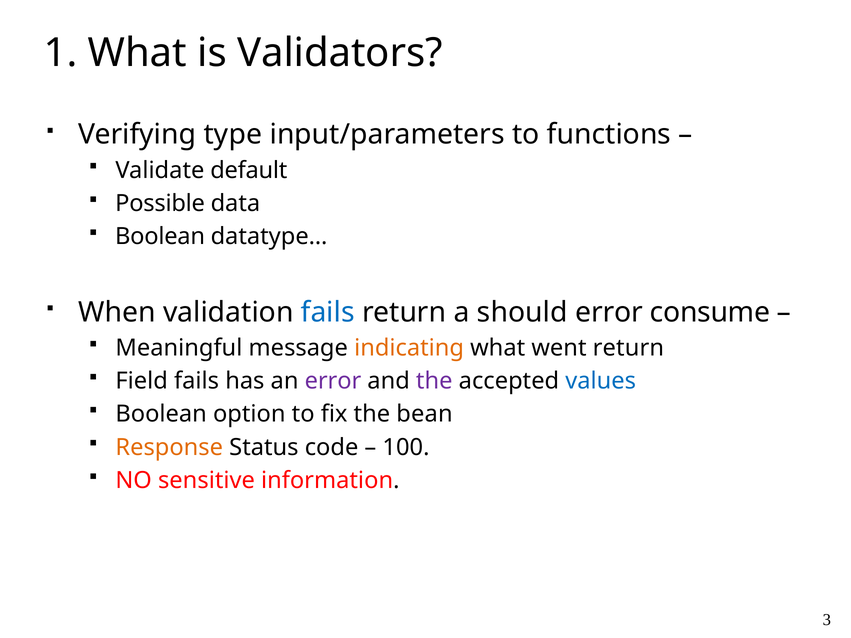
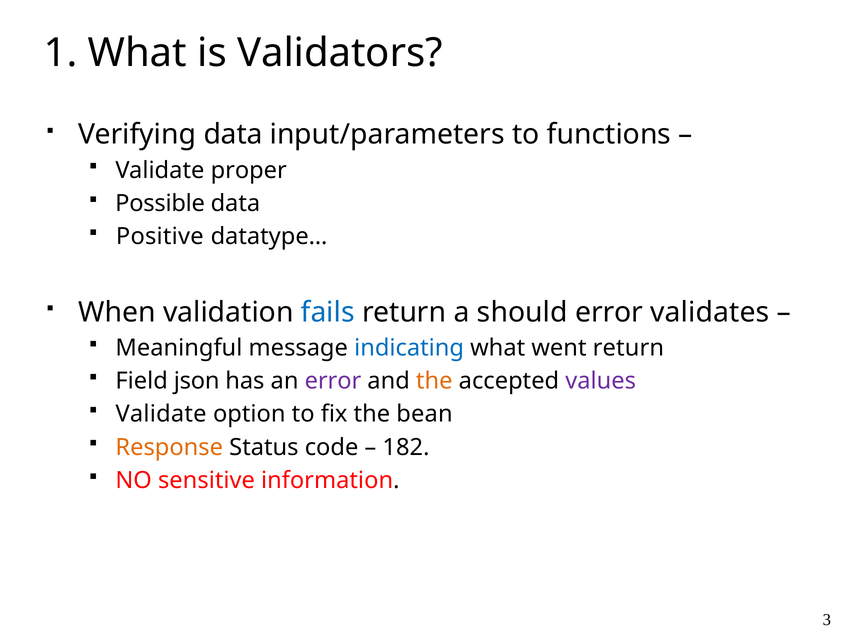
Verifying type: type -> data (233, 135)
default: default -> proper (249, 170)
Boolean: Boolean -> Positive (160, 236)
consume: consume -> validates (710, 312)
indicating colour: orange -> blue (409, 348)
Field fails: fails -> json (197, 381)
the colour: purple -> orange (434, 381)
values colour: blue -> purple (601, 381)
Boolean: Boolean -> Validate (161, 414)
100: 100 -> 182 (406, 447)
